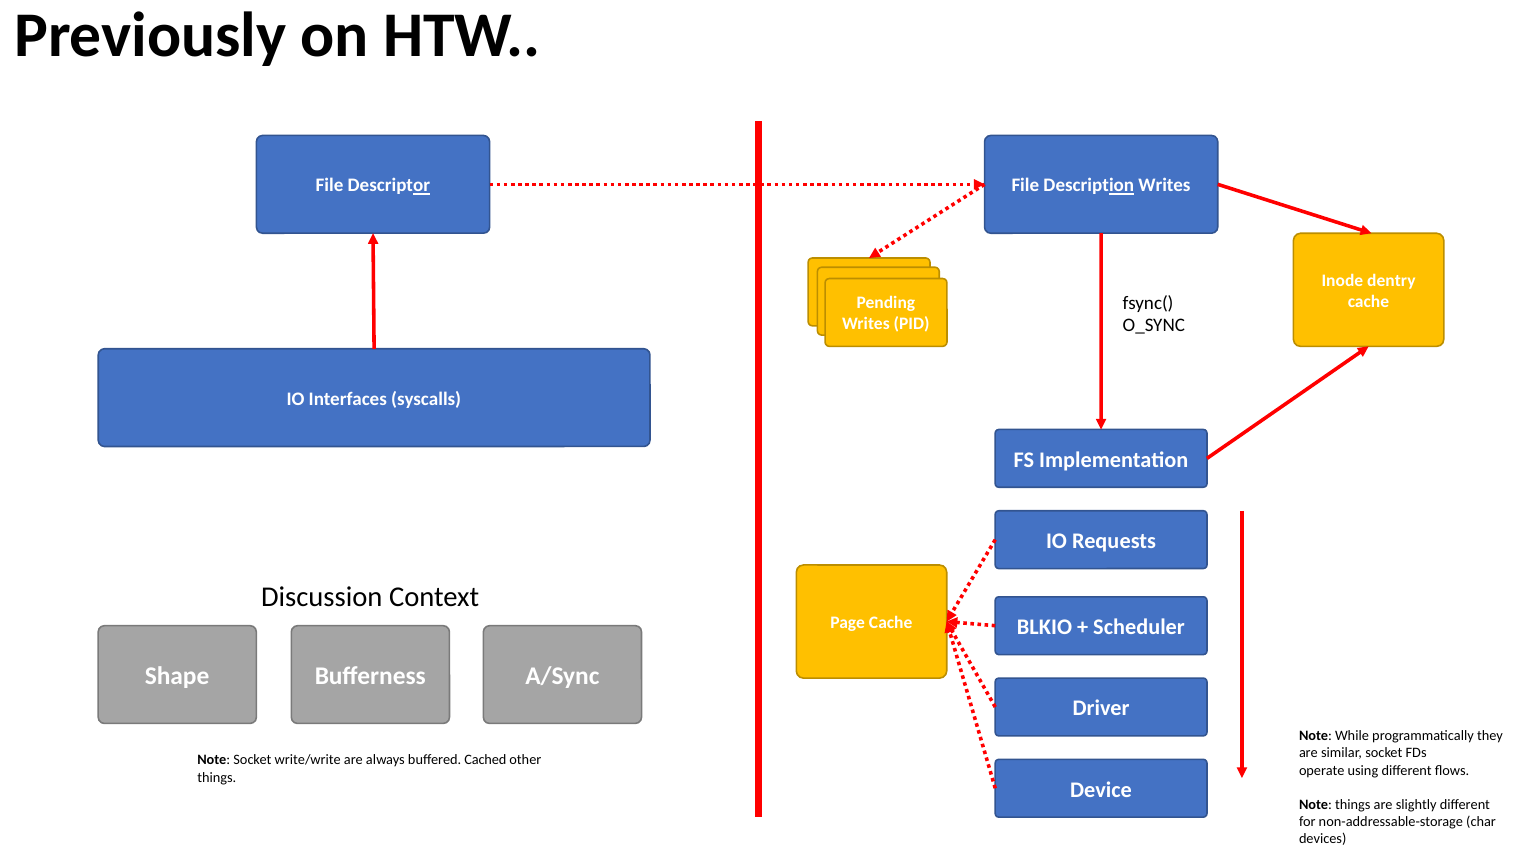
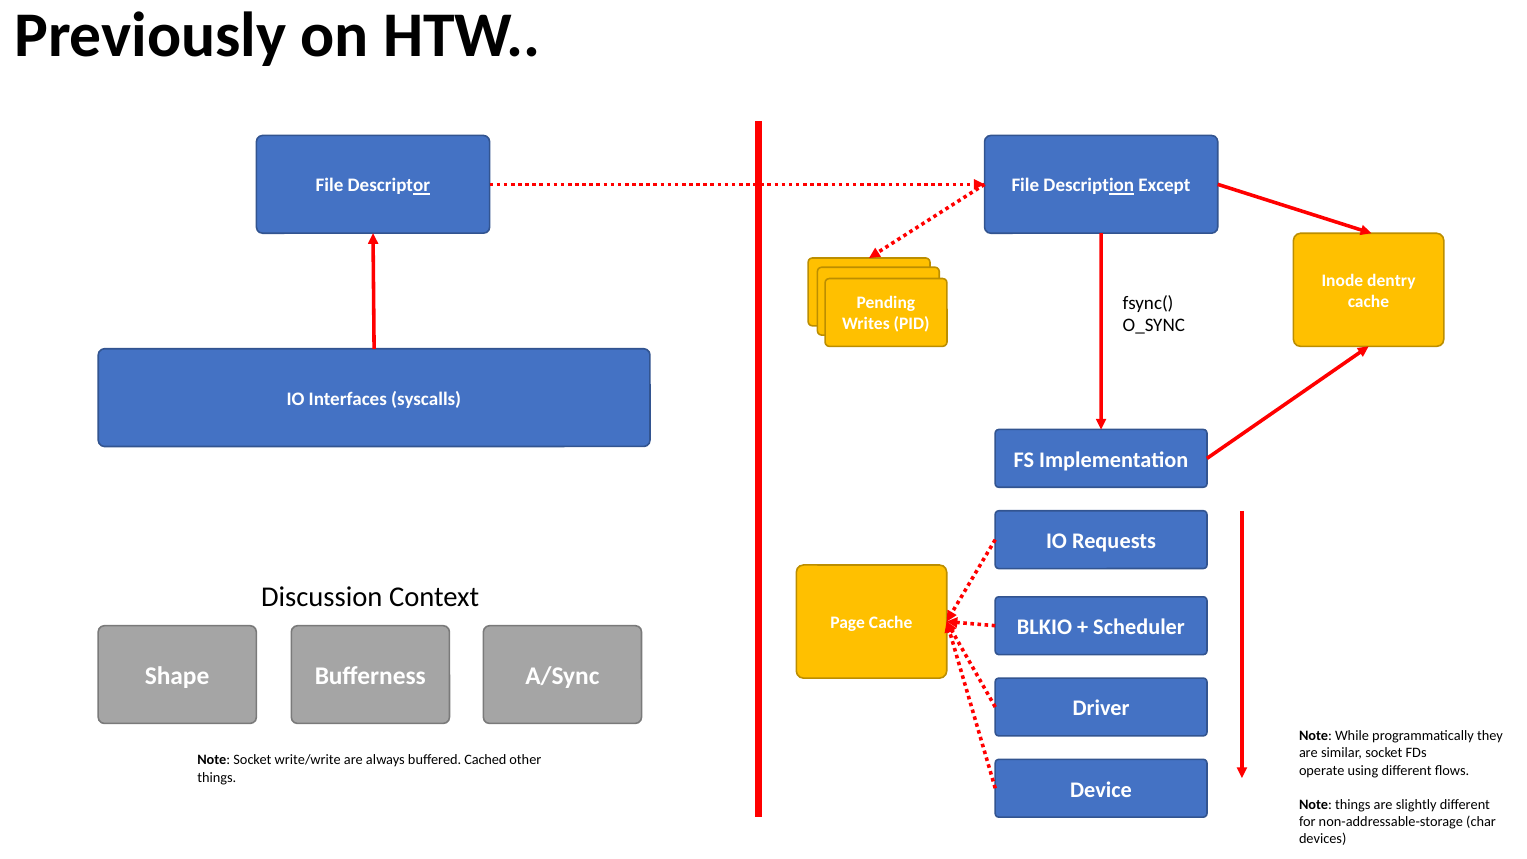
Description Writes: Writes -> Except (1164, 186)
